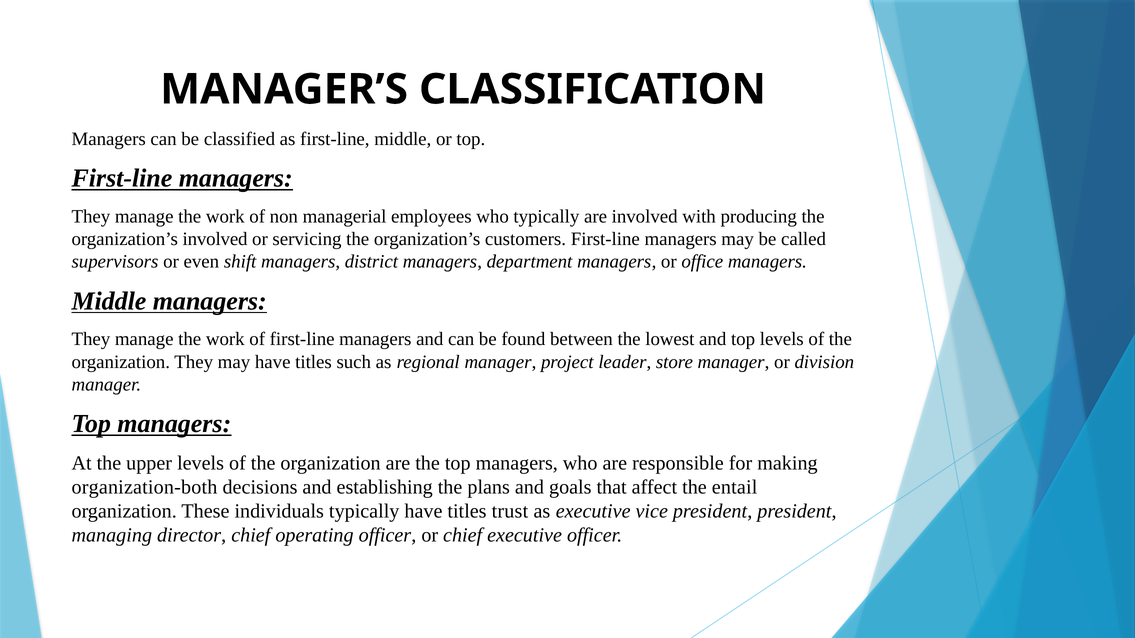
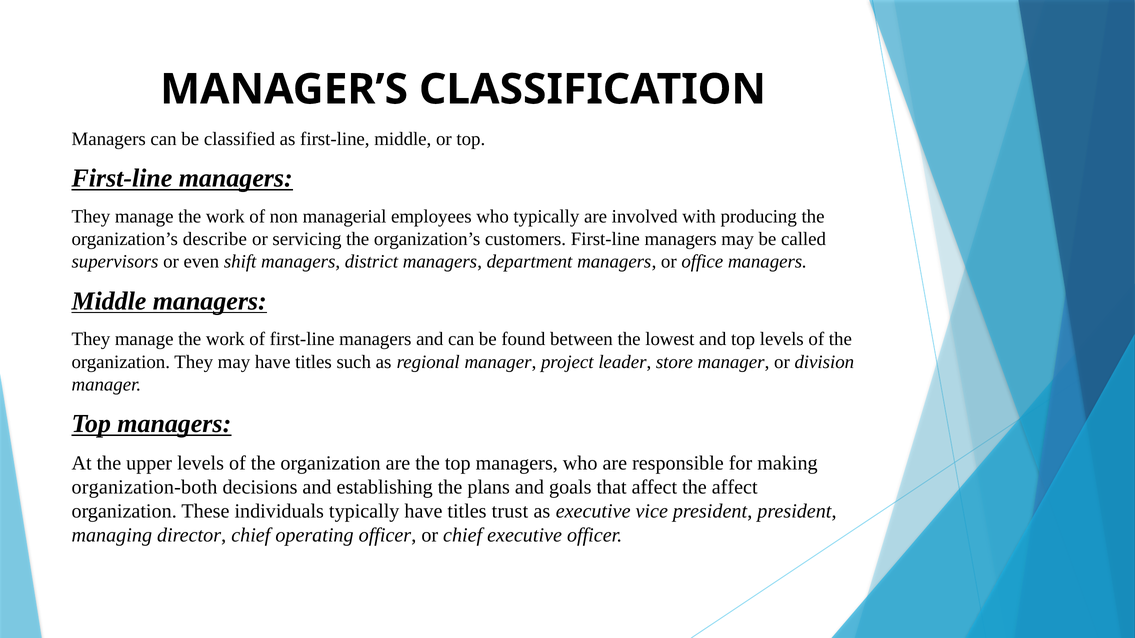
organization’s involved: involved -> describe (215, 239)
the entail: entail -> affect (735, 487)
